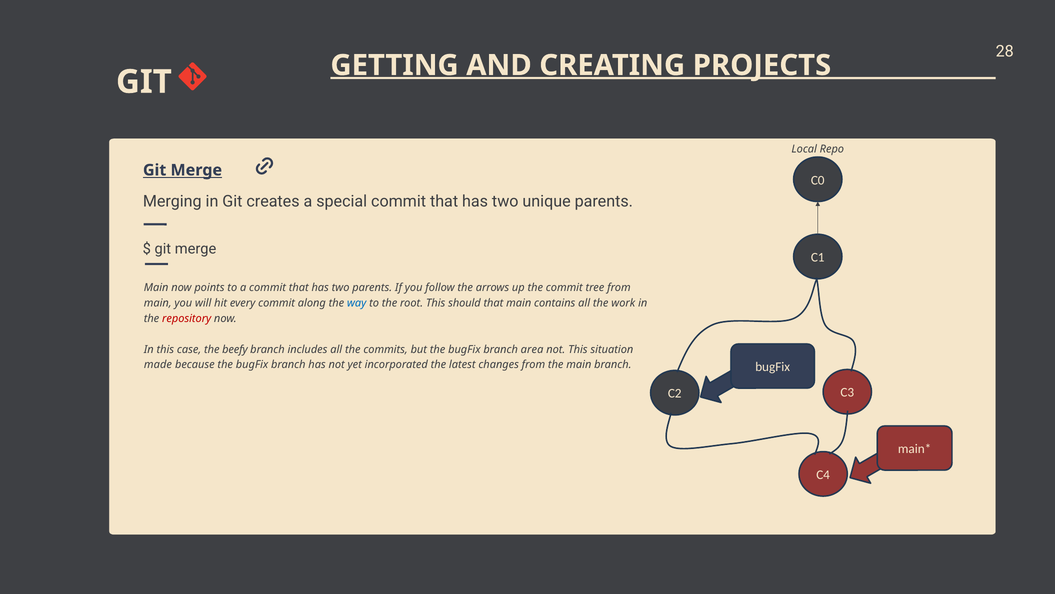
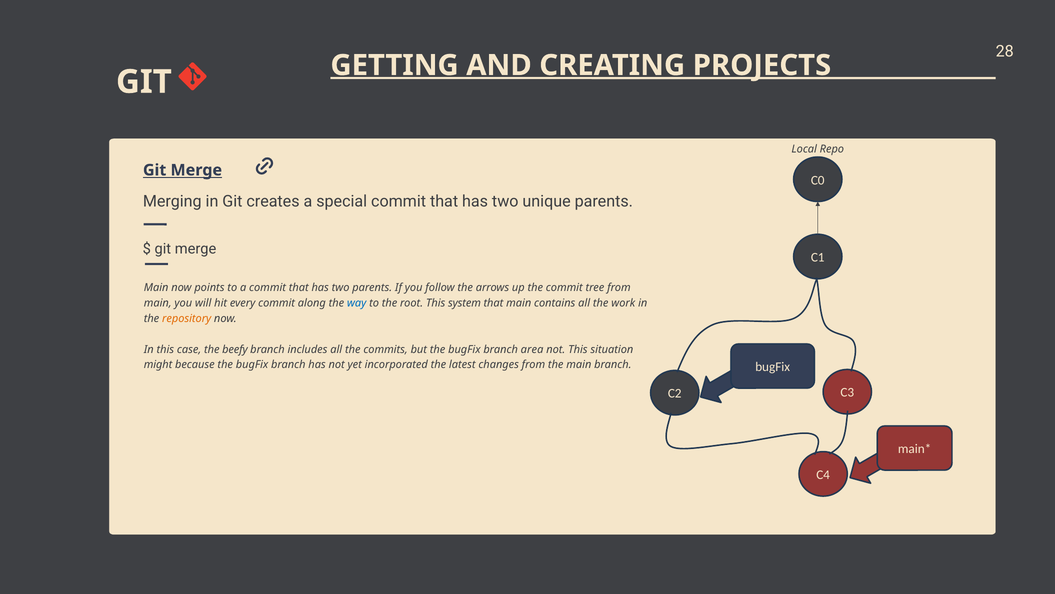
should: should -> system (464, 303)
repository colour: red -> orange (187, 318)
made: made -> might (158, 364)
